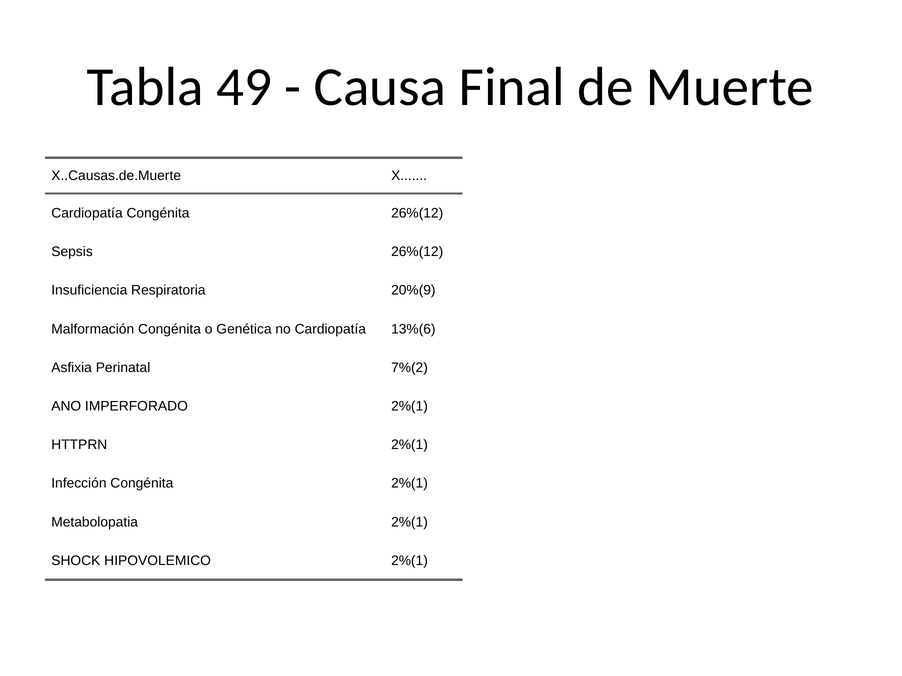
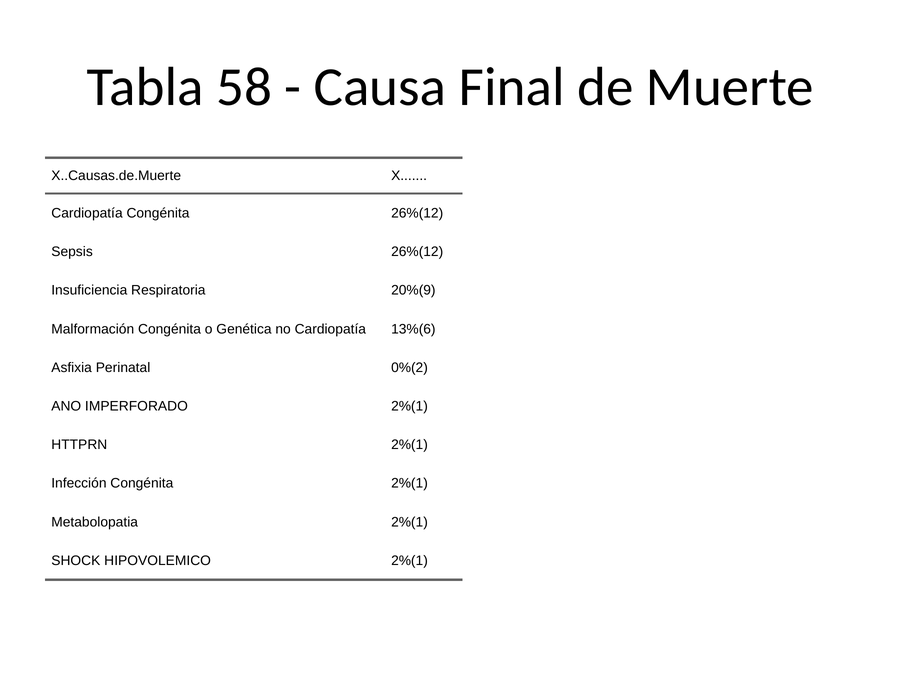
49: 49 -> 58 (244, 87)
7%(2: 7%(2 -> 0%(2 (409, 368)
